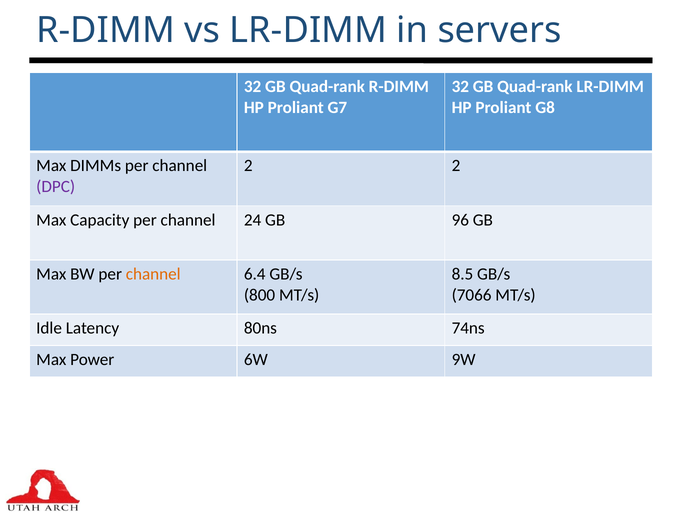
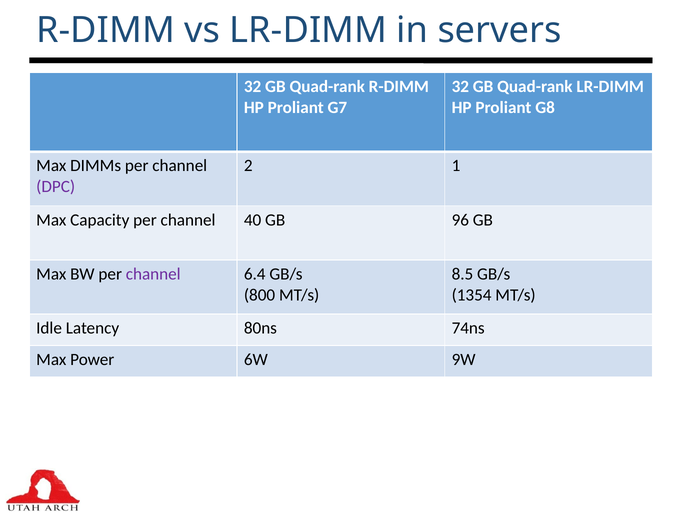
2 2: 2 -> 1 (456, 166)
24: 24 -> 40 (253, 220)
channel colour: orange -> purple (153, 274)
7066: 7066 -> 1354 (472, 295)
